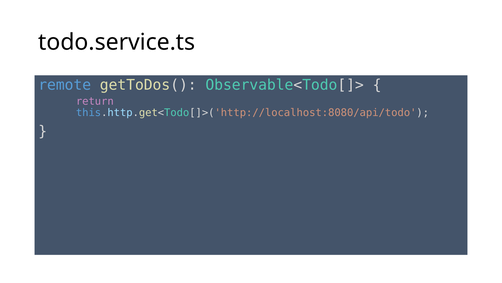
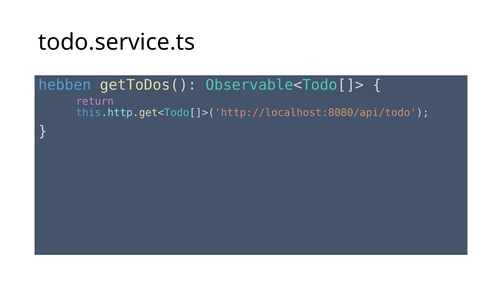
remote: remote -> hebben (65, 85)
